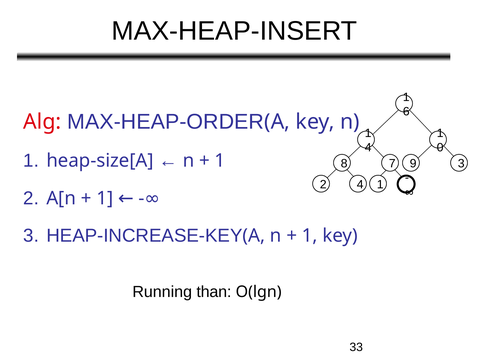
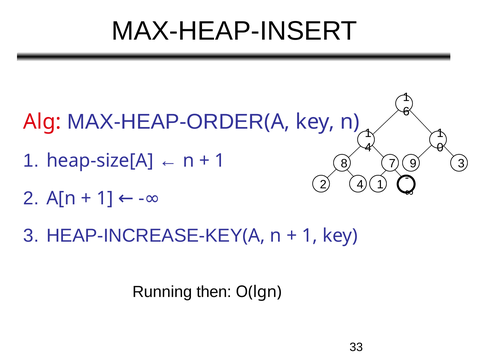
than: than -> then (214, 292)
